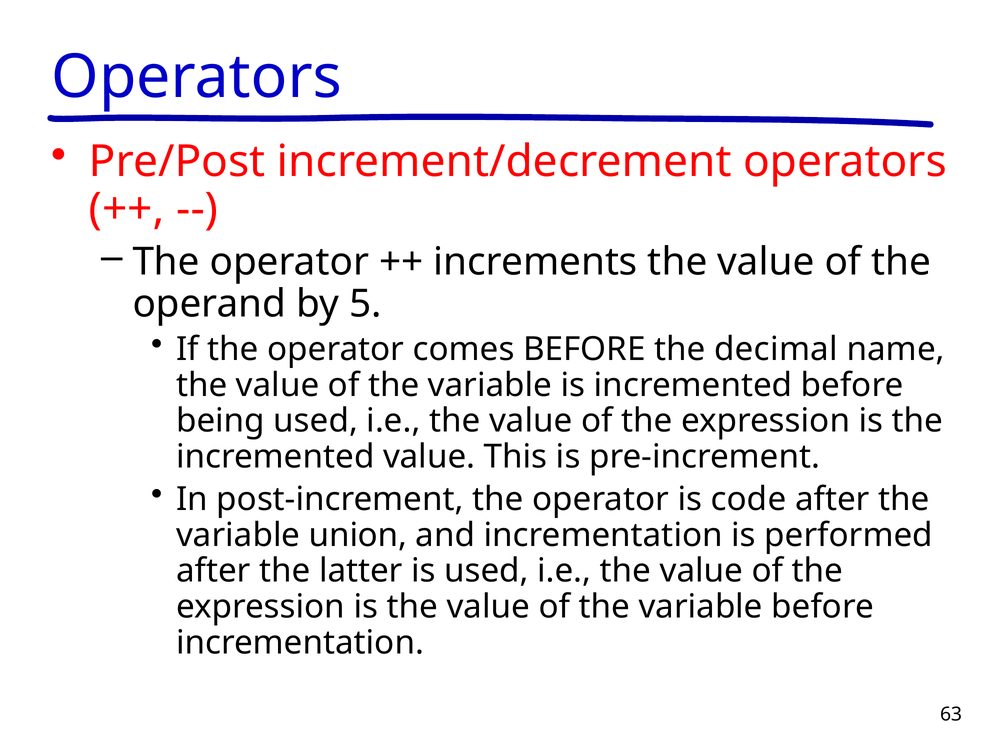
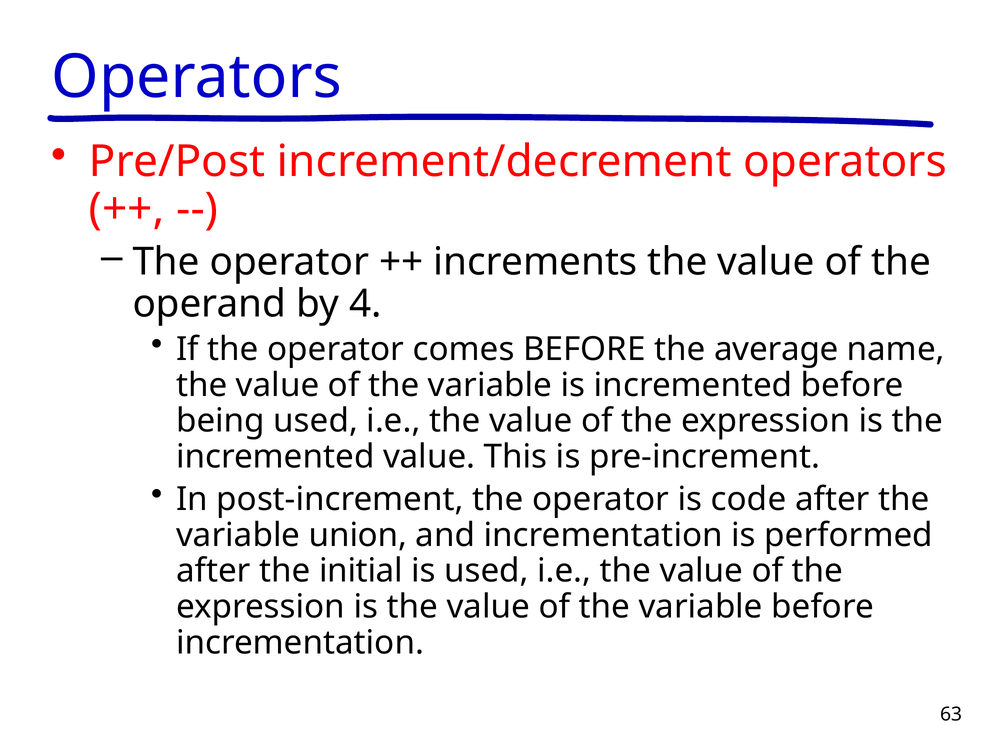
5: 5 -> 4 (365, 304)
decimal: decimal -> average (776, 350)
latter: latter -> initial (361, 572)
